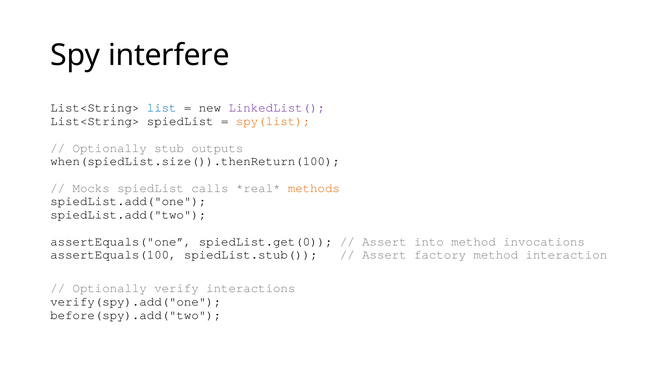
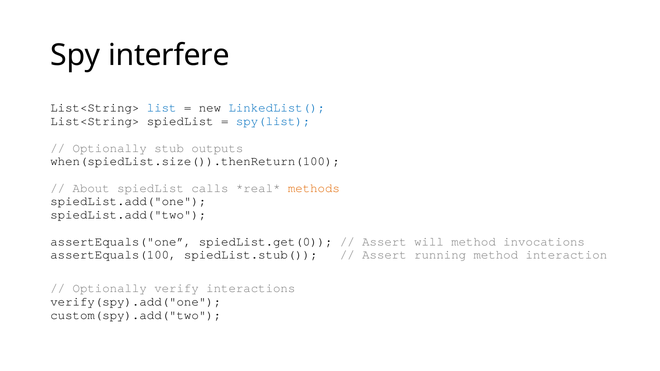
LinkedList( colour: purple -> blue (277, 108)
spy(list colour: orange -> blue (273, 121)
Mocks: Mocks -> About (91, 188)
into: into -> will (429, 242)
factory: factory -> running (440, 255)
before(spy).add("two: before(spy).add("two -> custom(spy).add("two (136, 315)
